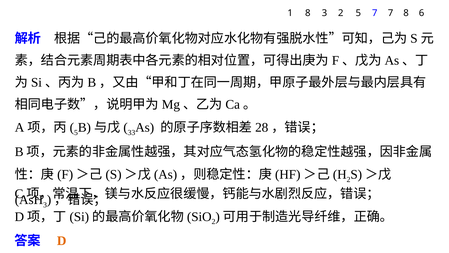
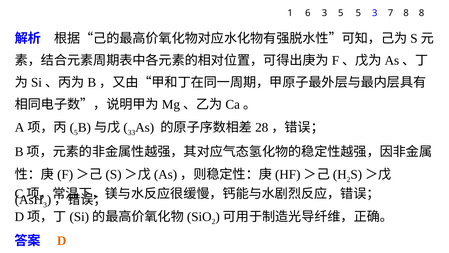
1 8: 8 -> 6 (308, 13)
3 2: 2 -> 5 (341, 13)
5 7: 7 -> 3 (375, 13)
8 6: 6 -> 8 (422, 13)
